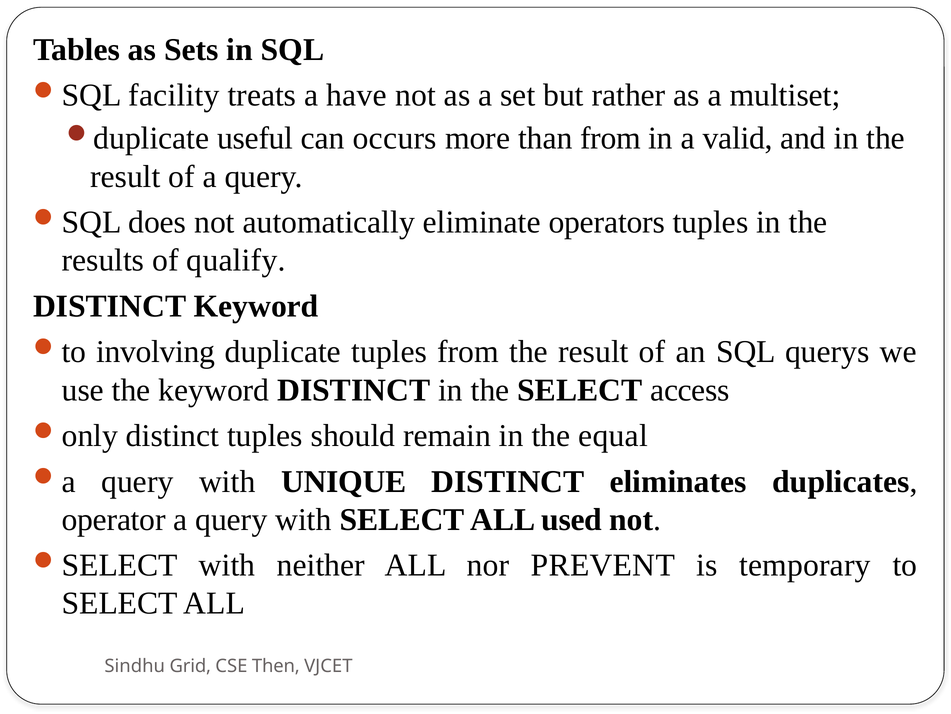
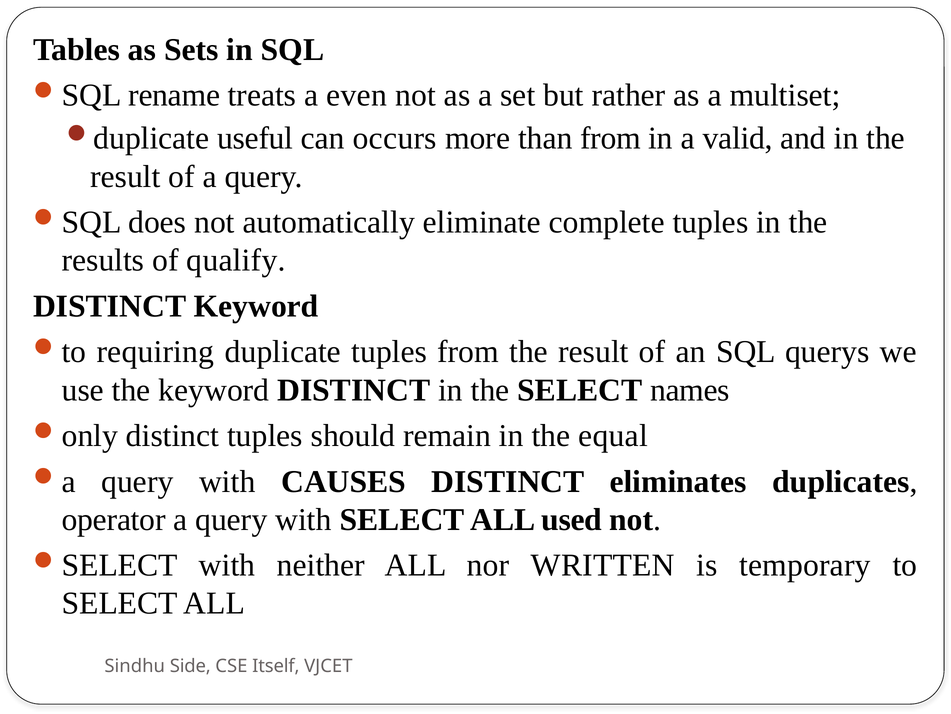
facility: facility -> rename (174, 95)
have: have -> even (357, 95)
operators: operators -> complete (607, 222)
involving: involving -> requiring (155, 352)
access: access -> names (690, 390)
UNIQUE: UNIQUE -> CAUSES (344, 481)
PREVENT: PREVENT -> WRITTEN (603, 565)
Grid: Grid -> Side (190, 665)
Then: Then -> Itself (276, 665)
